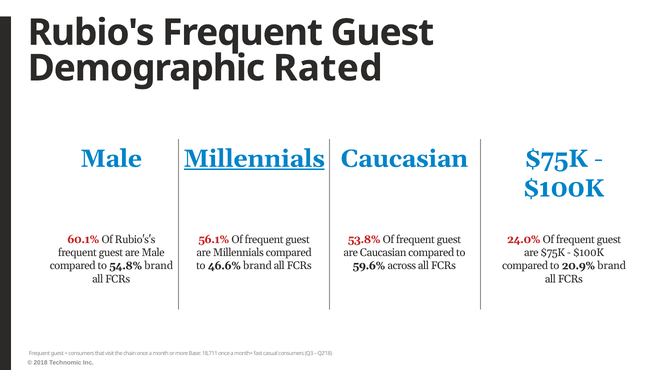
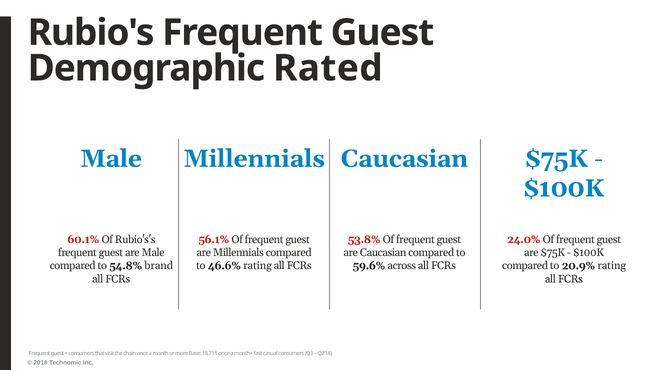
Millennials underline: present -> none (254, 159)
46.6% brand: brand -> rating (258, 266)
20.9% brand: brand -> rating (612, 266)
